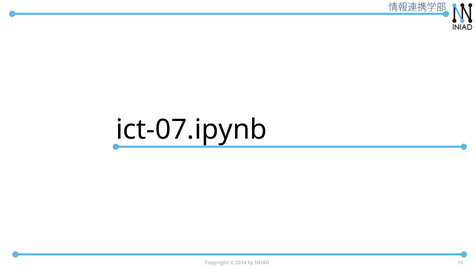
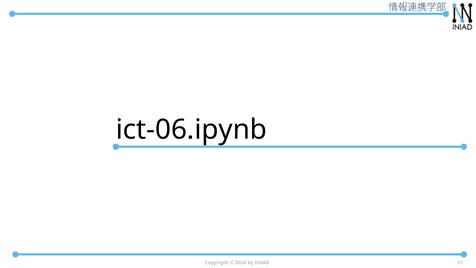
ict-07.ipynb: ict-07.ipynb -> ict-06.ipynb (191, 130)
